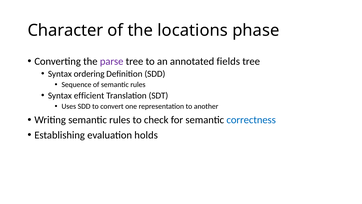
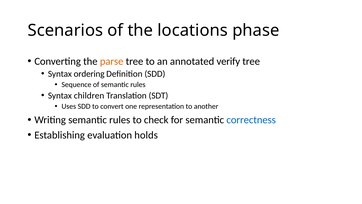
Character: Character -> Scenarios (65, 30)
parse colour: purple -> orange (112, 61)
fields: fields -> verify (228, 61)
efficient: efficient -> children (89, 95)
